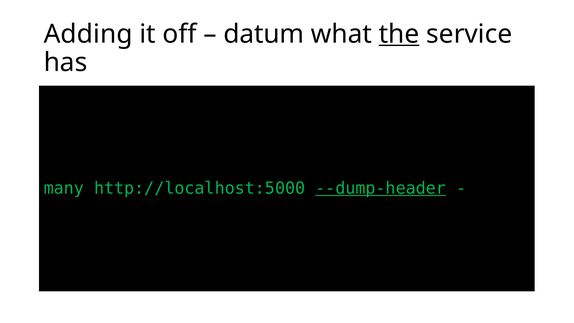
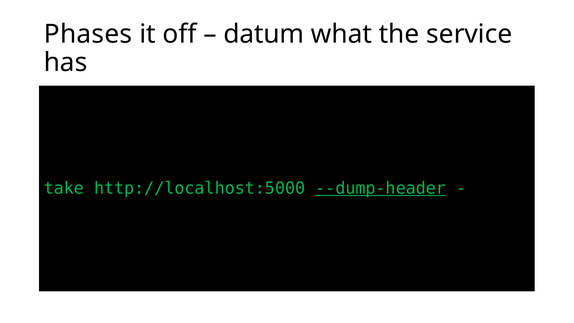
Adding: Adding -> Phases (88, 34)
the underline: present -> none (399, 34)
many: many -> take (64, 188)
